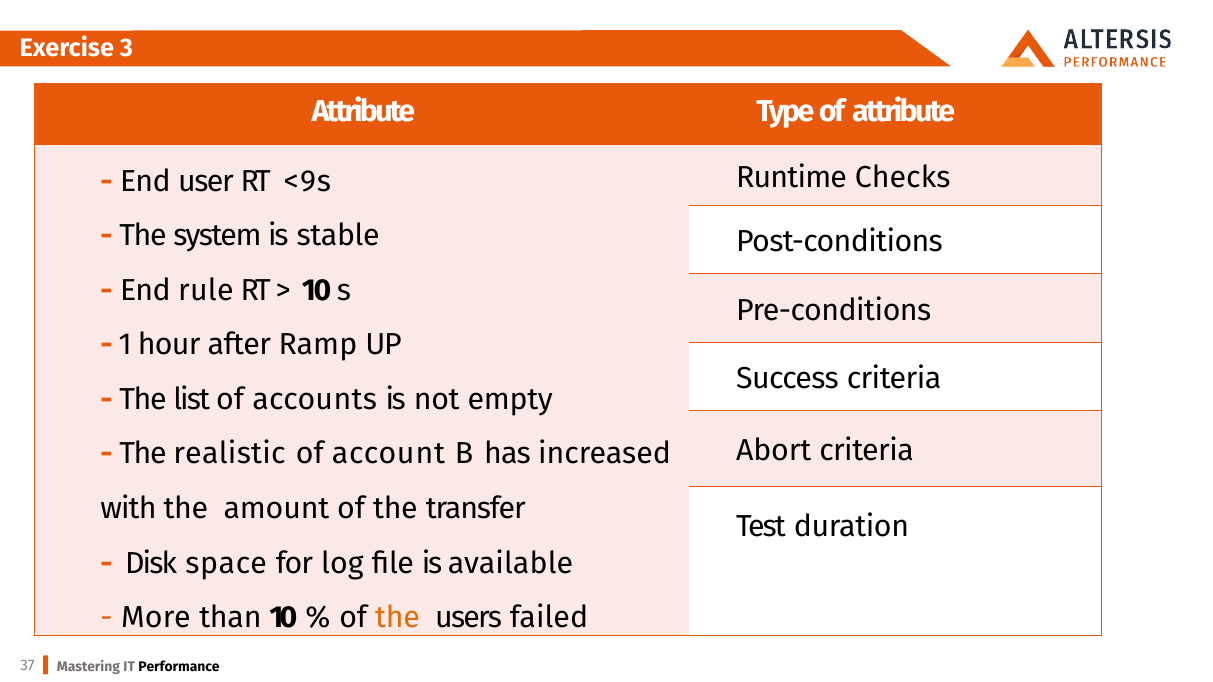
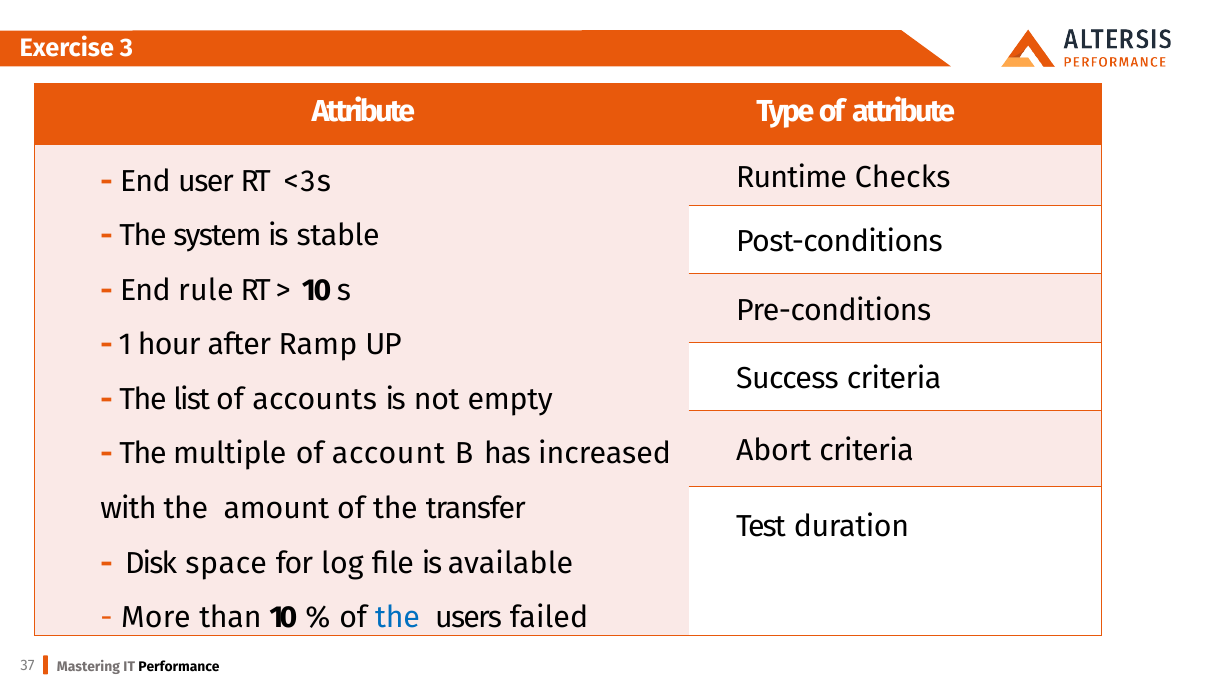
9: 9 -> 3 (308, 181)
realistic: realistic -> multiple (230, 454)
the colour: orange -> blue (398, 618)
